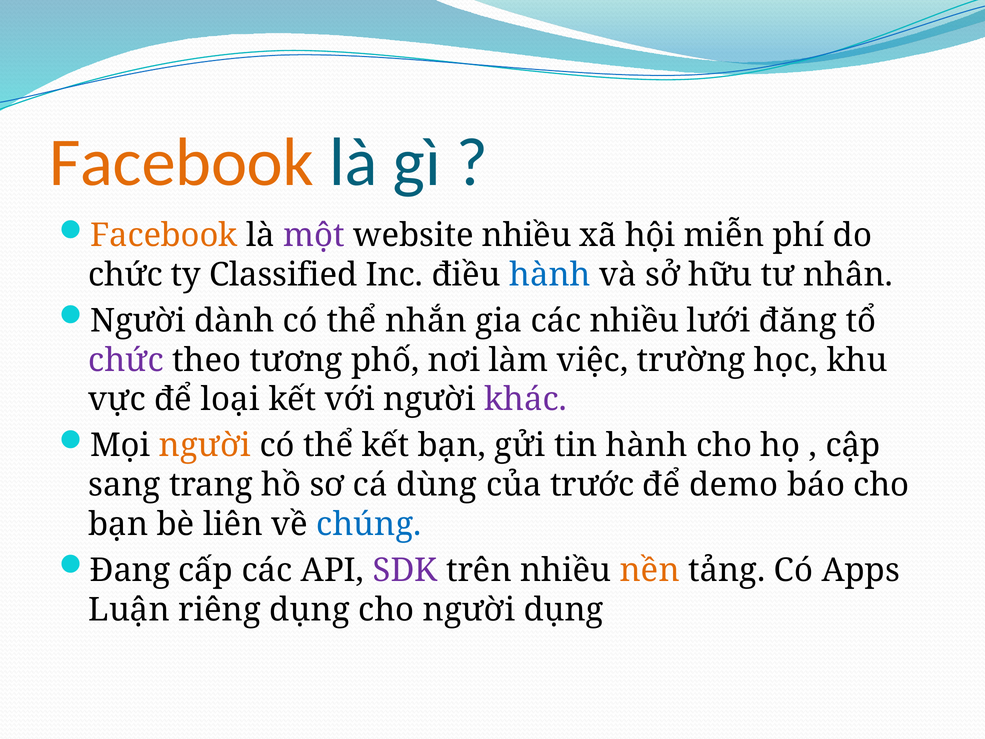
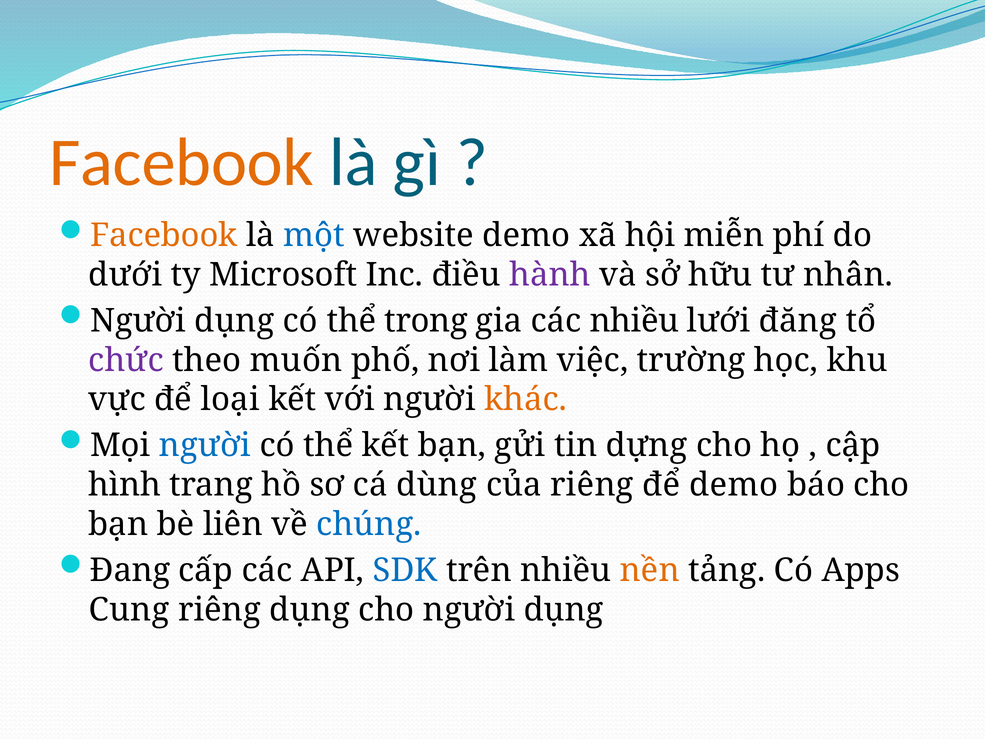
một colour: purple -> blue (314, 235)
website nhiều: nhiều -> demo (526, 235)
chức: chức -> dưới (125, 275)
Classified: Classified -> Microsoft (283, 275)
hành colour: blue -> purple (550, 275)
dành: dành -> dụng (234, 321)
nhắn: nhắn -> trong (426, 321)
tương: tương -> muốn (296, 360)
khác colour: purple -> orange (526, 399)
người colour: orange -> blue (205, 445)
tin hành: hành -> dựng (647, 445)
sang: sang -> hình (125, 485)
của trước: trước -> riêng (592, 485)
SDK colour: purple -> blue (405, 570)
Luận: Luận -> Cung (129, 610)
